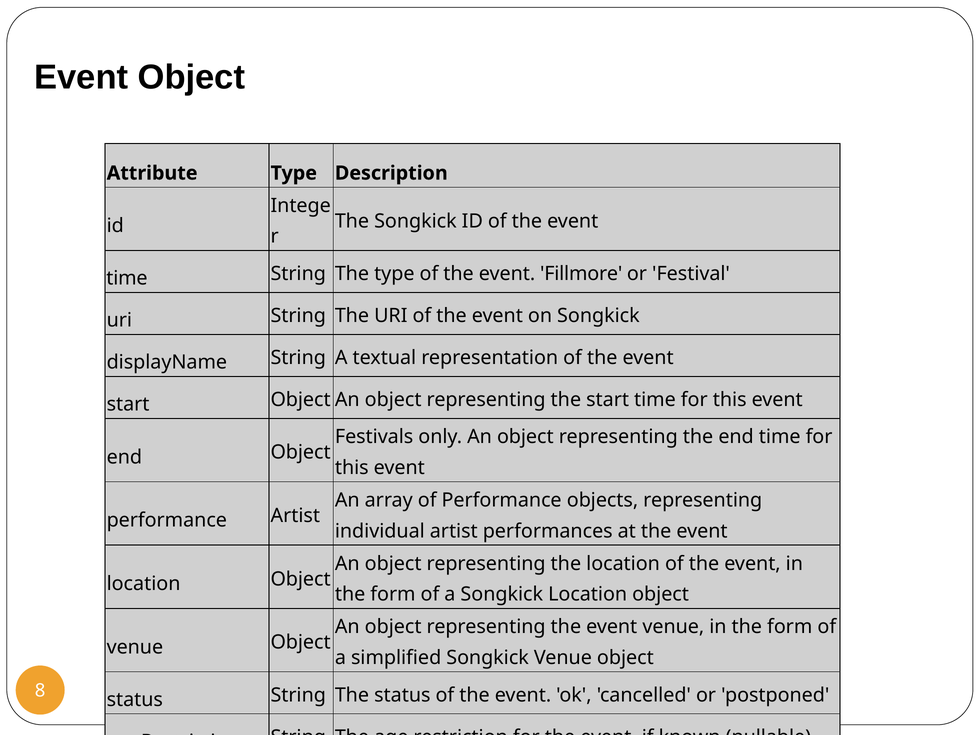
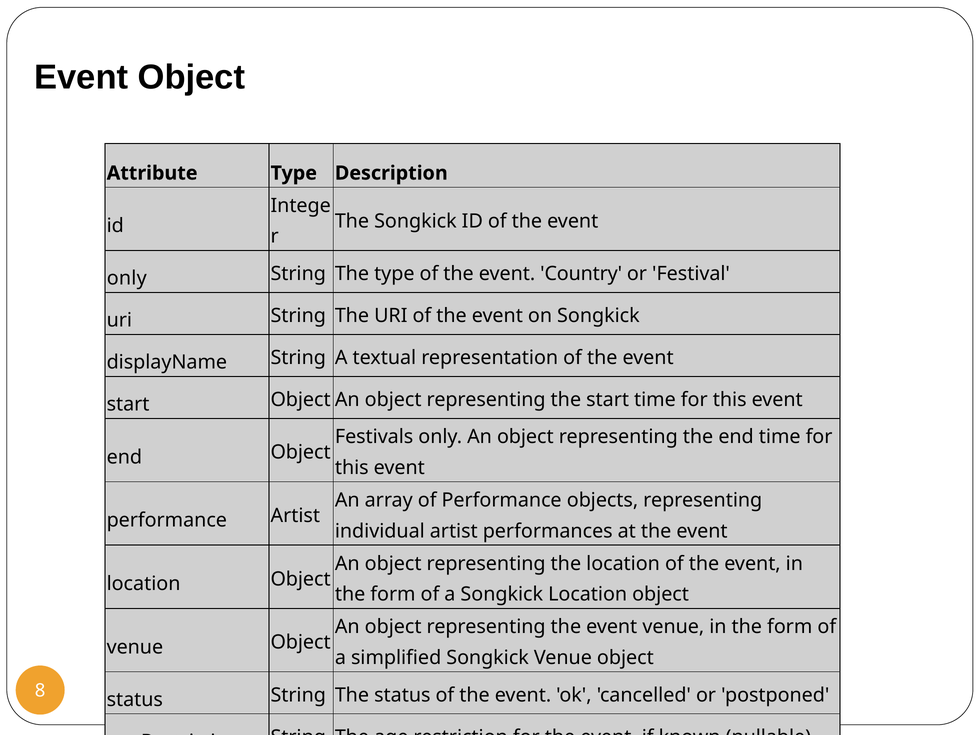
time: time -> only (127, 278)
Fillmore: Fillmore -> Country (581, 274)
